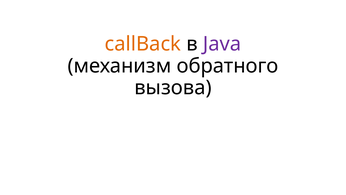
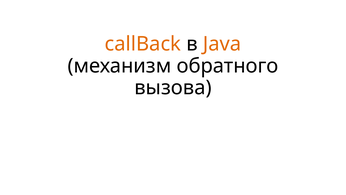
Java colour: purple -> orange (222, 44)
